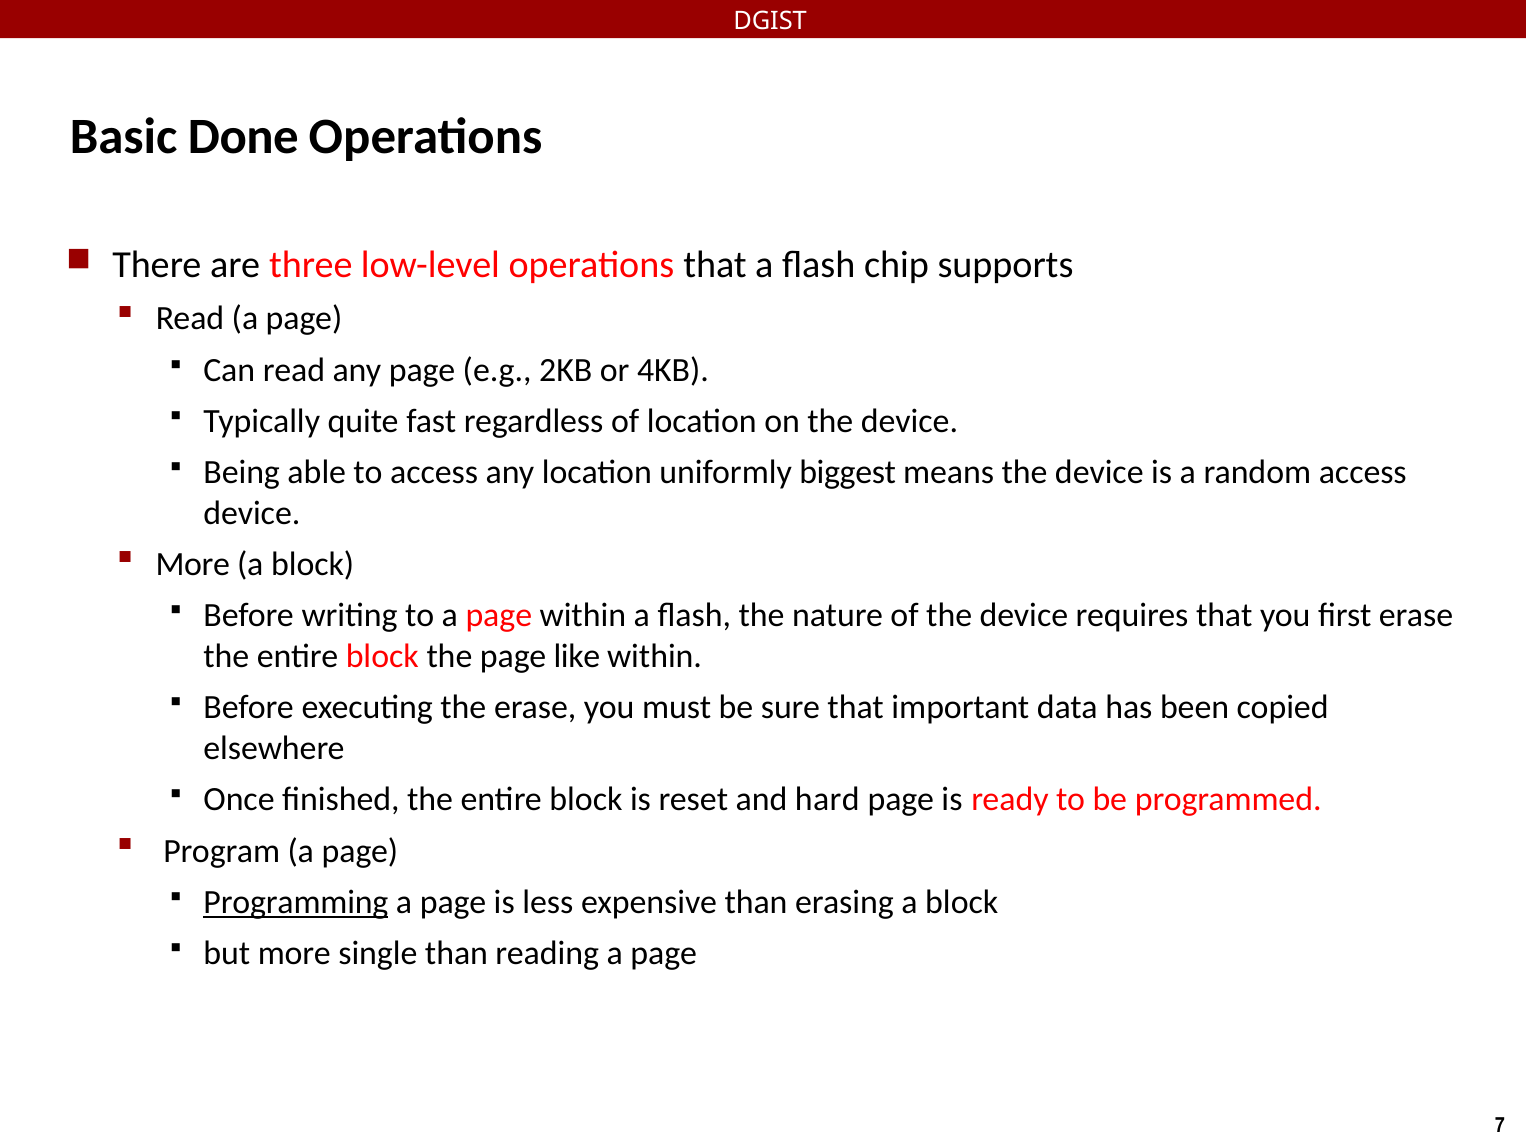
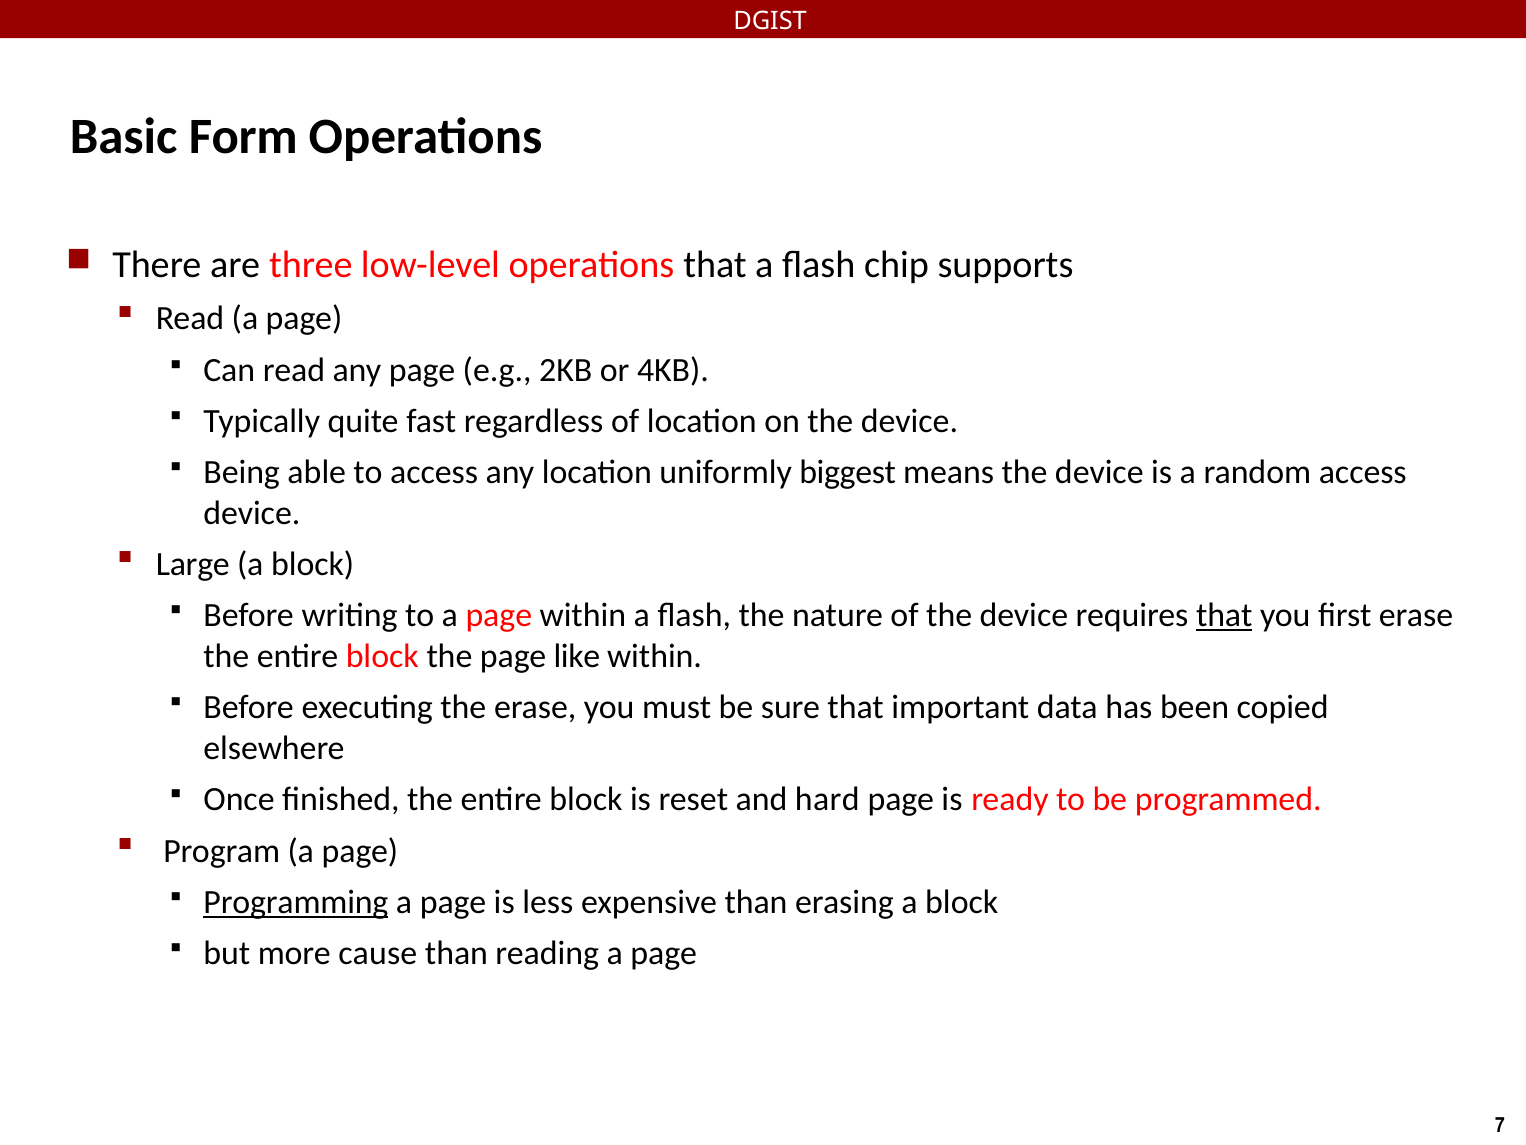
Done: Done -> Form (243, 137)
More: More -> Large (193, 564)
that underline: none -> present (1224, 615)
single: single -> cause (378, 953)
